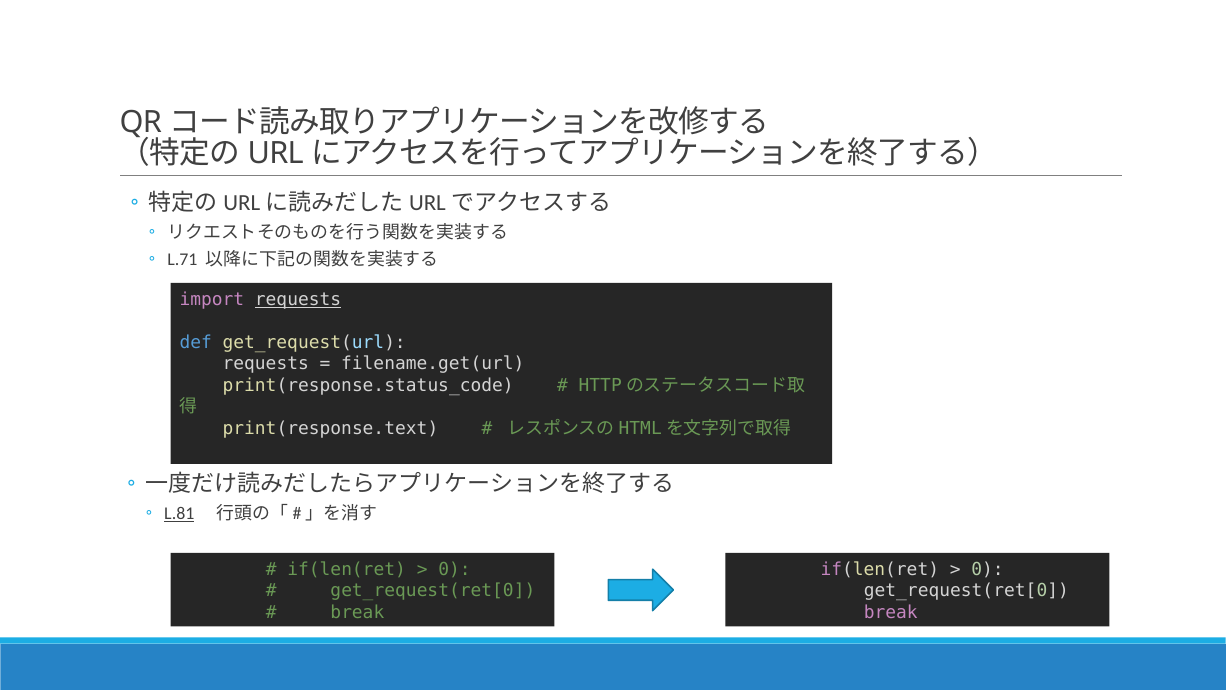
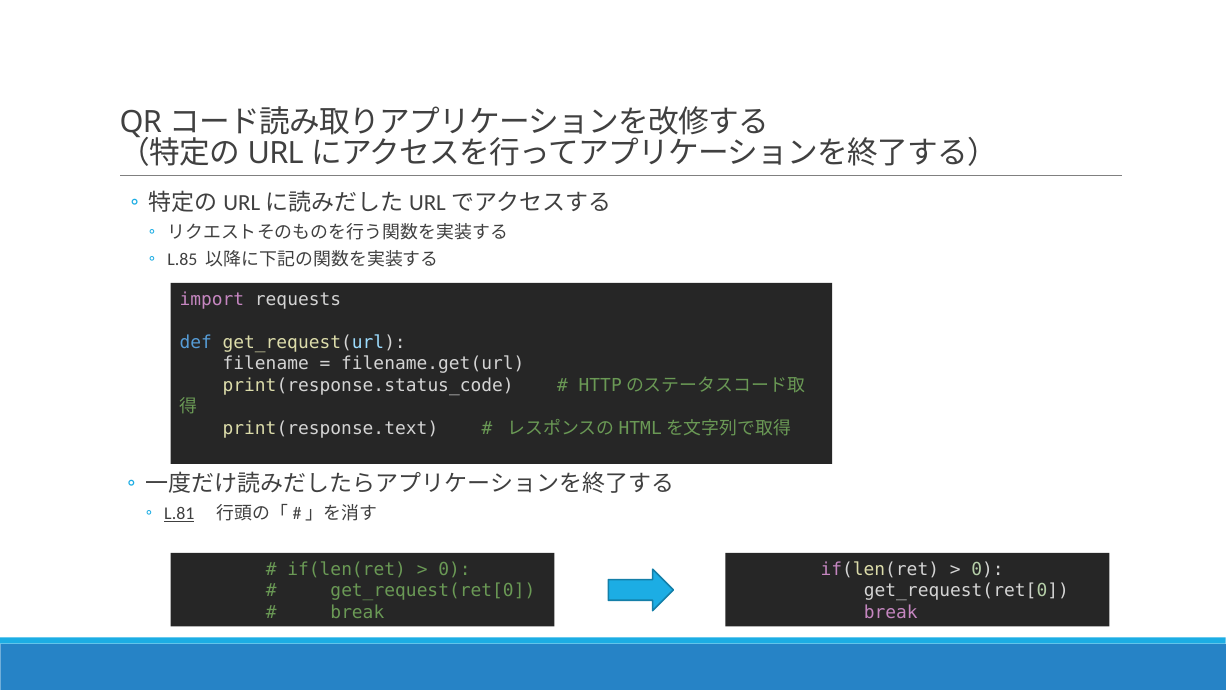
L.71: L.71 -> L.85 (182, 259)
requests underline: present -> none (298, 299)
requests: requests -> filename (266, 364)
